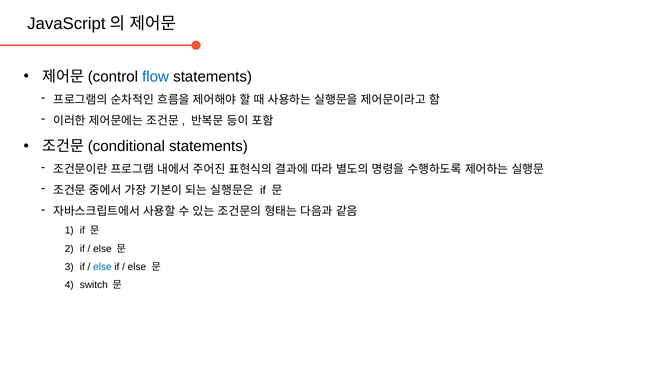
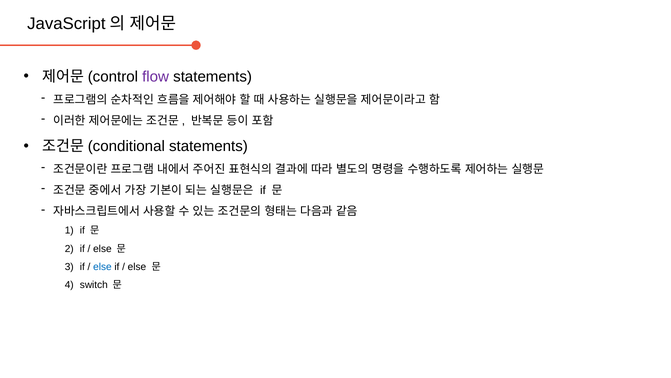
flow colour: blue -> purple (156, 77)
